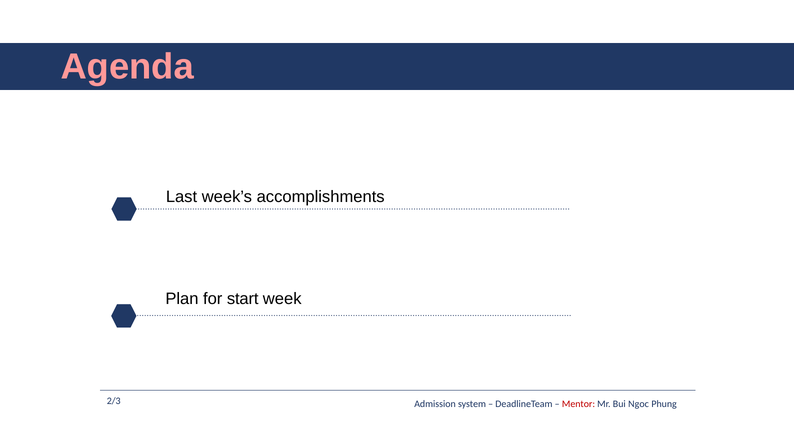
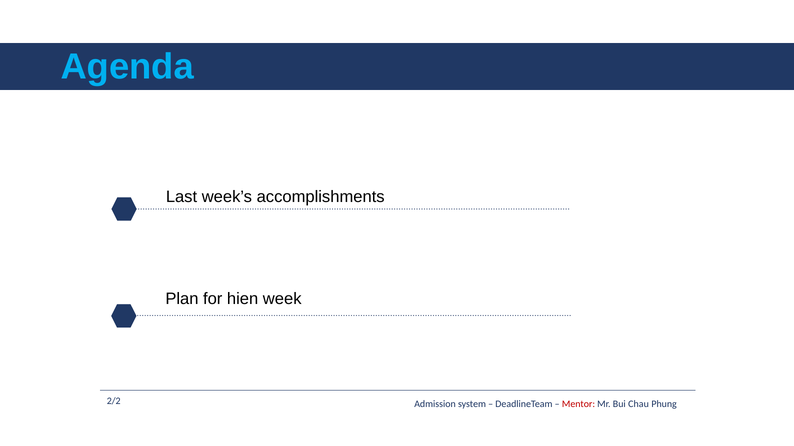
Agenda colour: pink -> light blue (127, 67)
start: start -> hien (243, 299)
2/3: 2/3 -> 2/2 (114, 402)
Ngoc: Ngoc -> Chau (639, 404)
